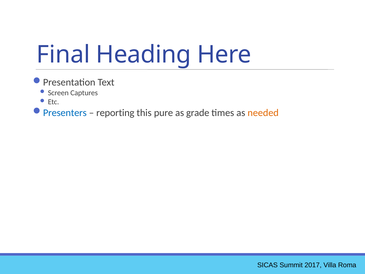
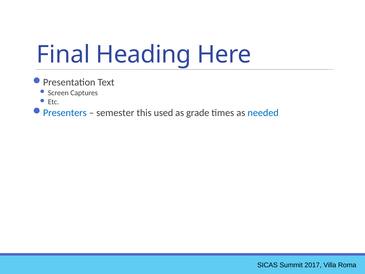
reporting: reporting -> semester (115, 113)
pure: pure -> used (163, 113)
needed colour: orange -> blue (263, 113)
